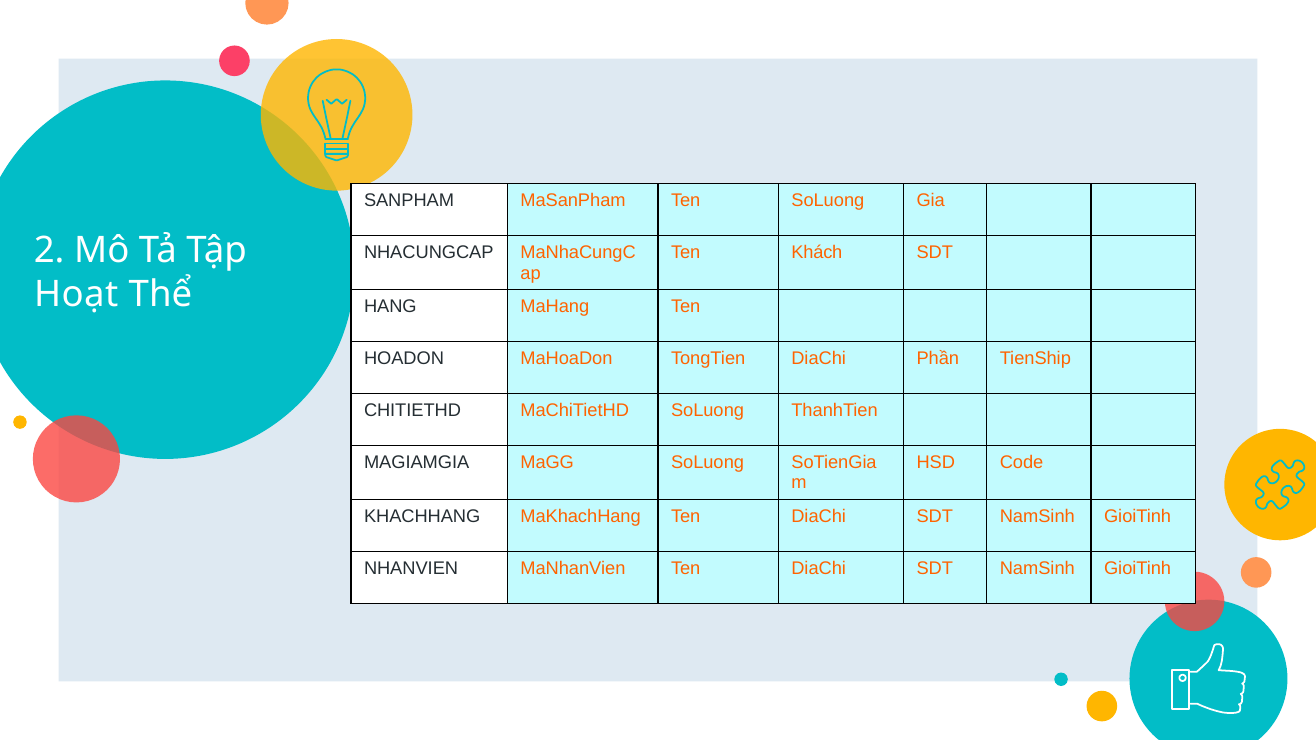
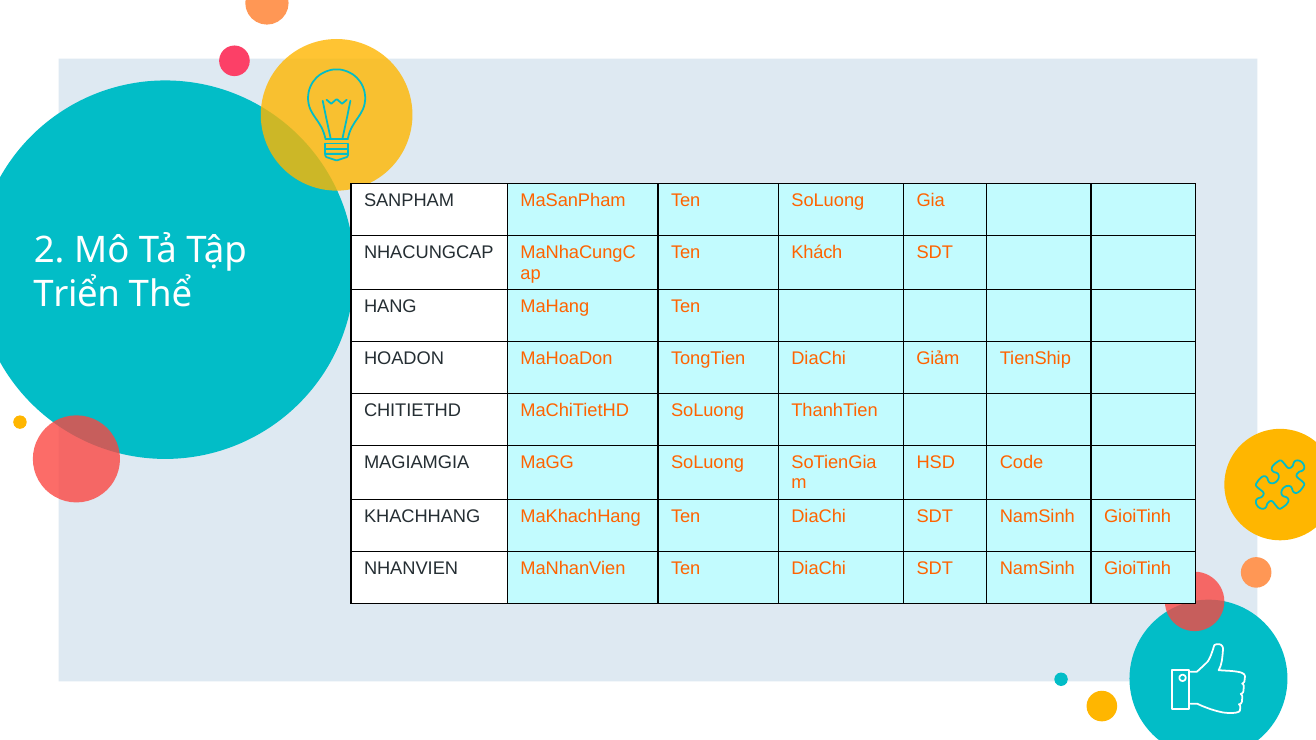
Hoạt: Hoạt -> Triển (77, 294)
Phần: Phần -> Giảm (938, 359)
